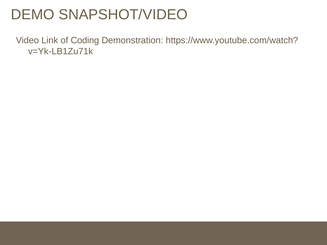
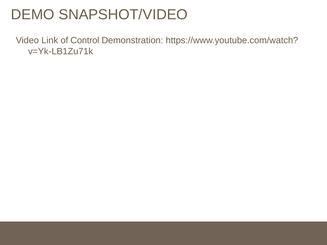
Coding: Coding -> Control (85, 40)
